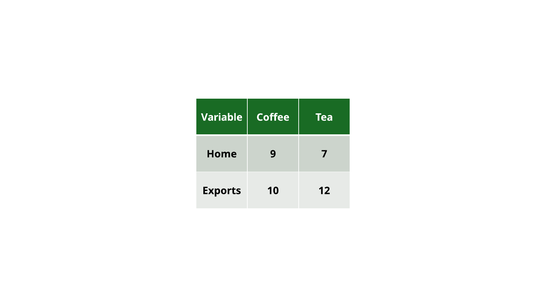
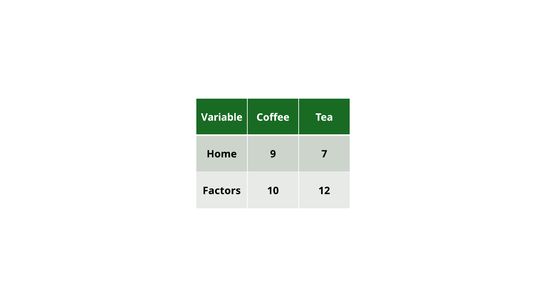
Exports: Exports -> Factors (222, 191)
